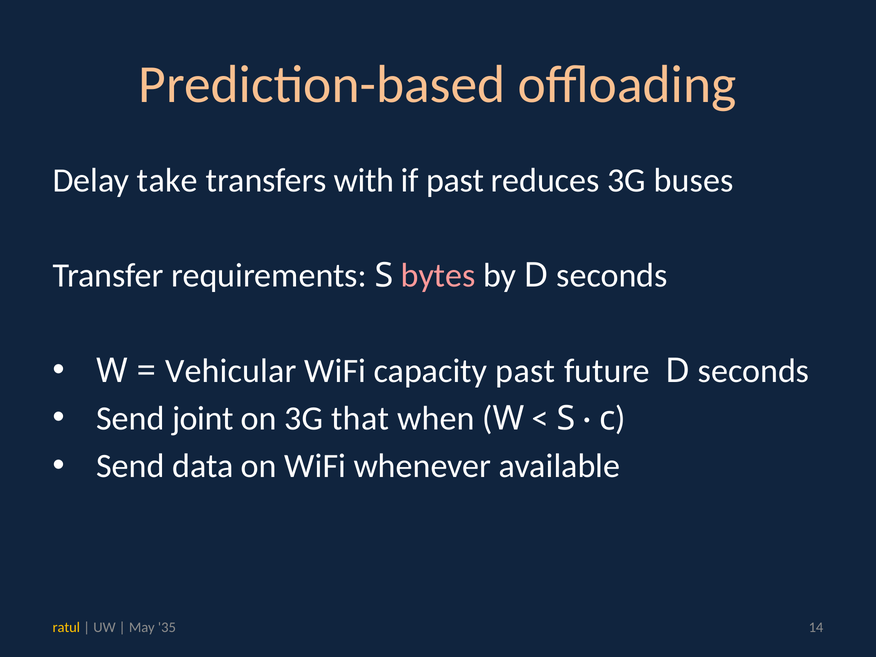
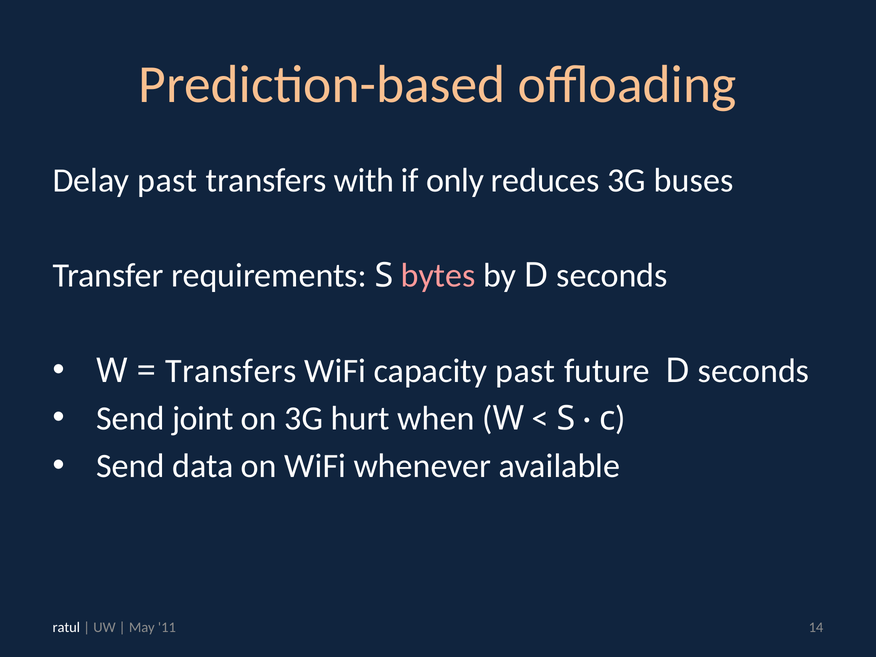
Delay take: take -> past (167, 180)
if past: past -> only (455, 180)
Vehicular: Vehicular -> Transfers (231, 371)
that: that -> hurt (360, 419)
ratul colour: yellow -> white (66, 627)
35: 35 -> 11 (167, 627)
